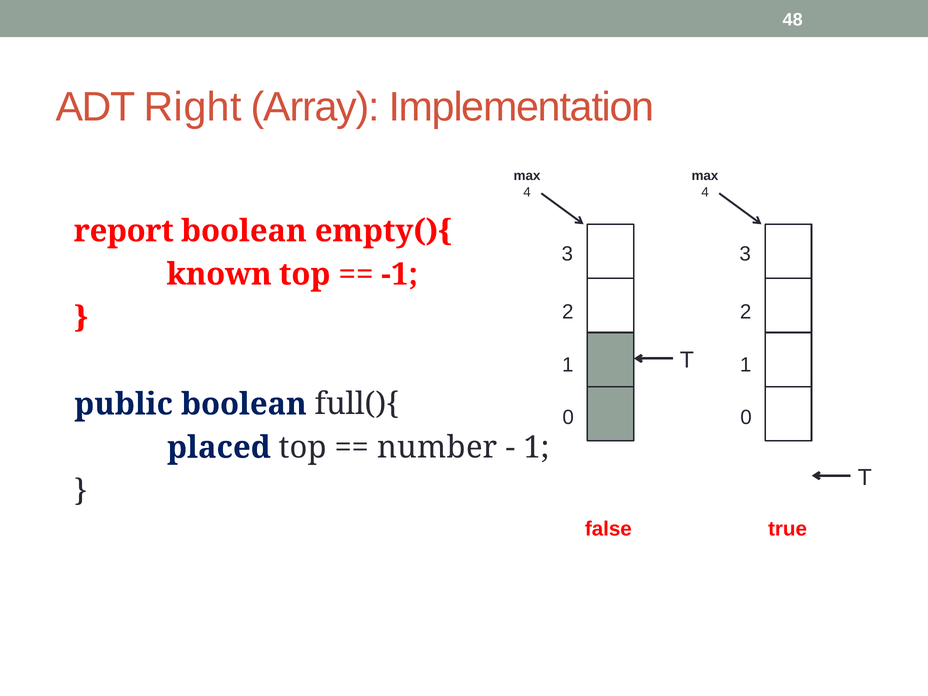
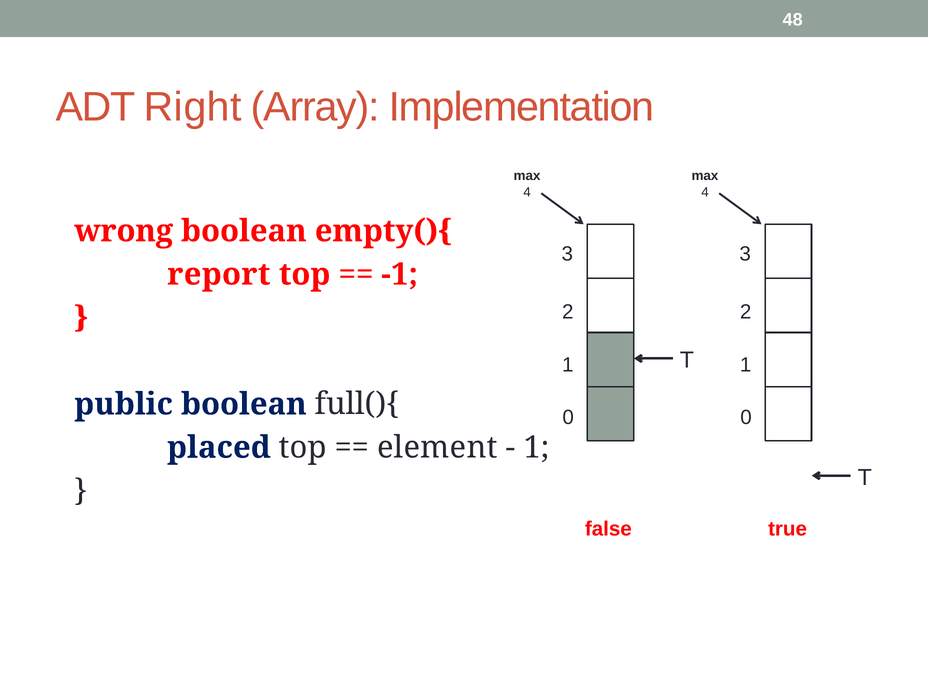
report: report -> wrong (124, 231)
known: known -> report (219, 274)
number: number -> element (437, 448)
